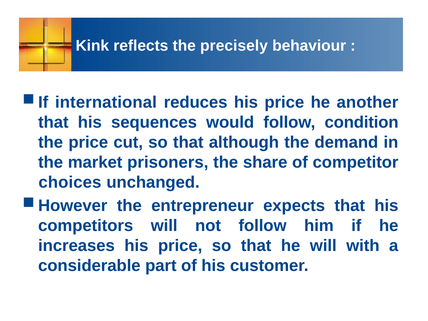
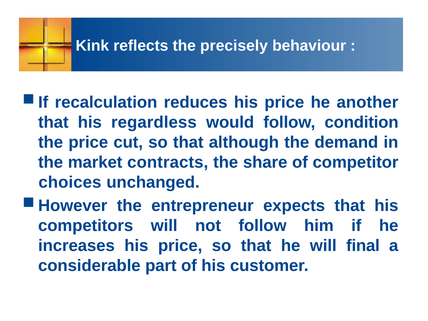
international: international -> recalculation (106, 102)
sequences: sequences -> regardless (154, 122)
prisoners: prisoners -> contracts (168, 162)
with: with -> final (363, 246)
